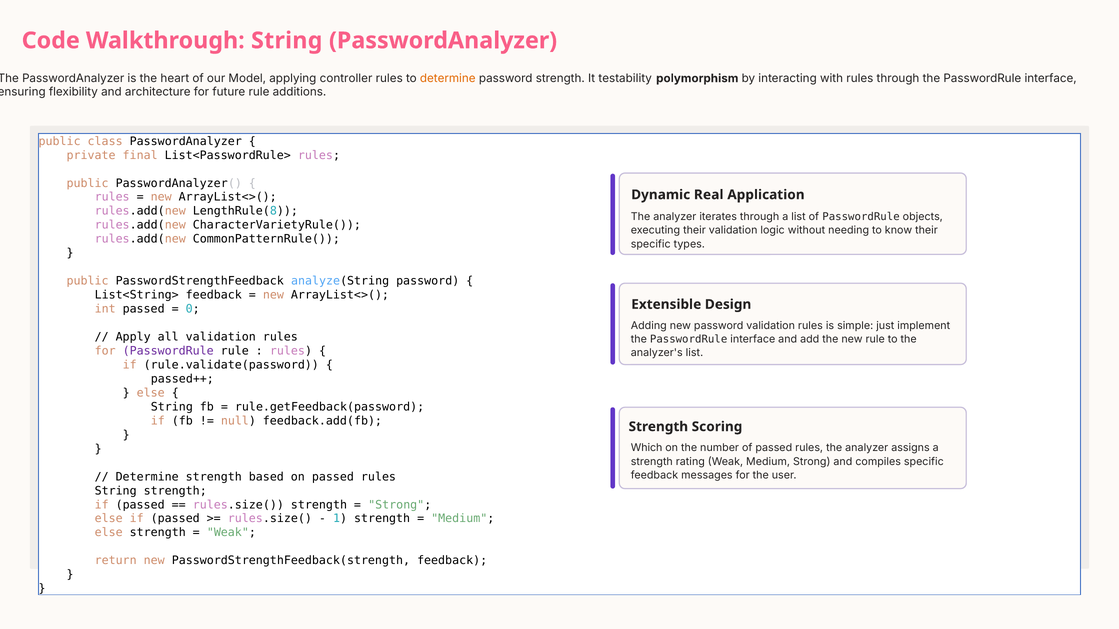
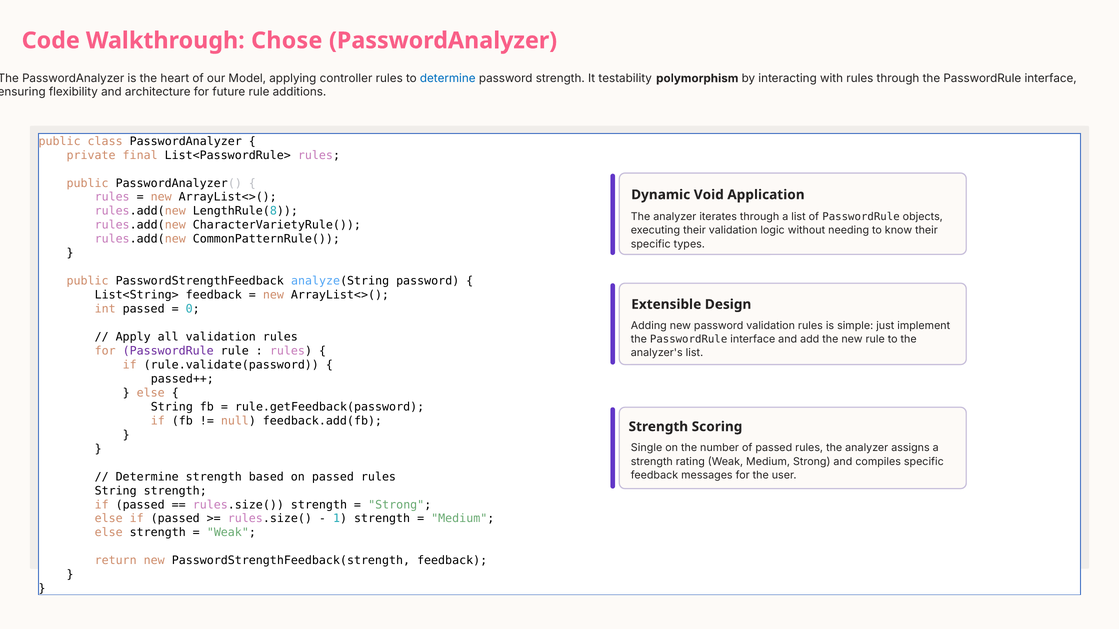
Walkthrough String: String -> Chose (287, 41)
determine colour: orange -> blue (448, 78)
Real: Real -> Void (709, 195)
Which: Which -> Single (647, 448)
